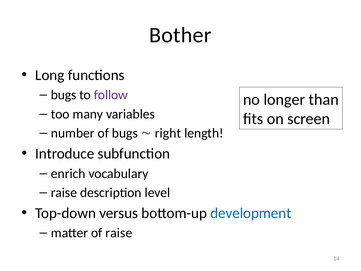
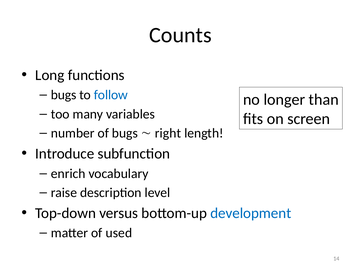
Bother: Bother -> Counts (180, 35)
follow colour: purple -> blue (111, 95)
of raise: raise -> used (119, 233)
